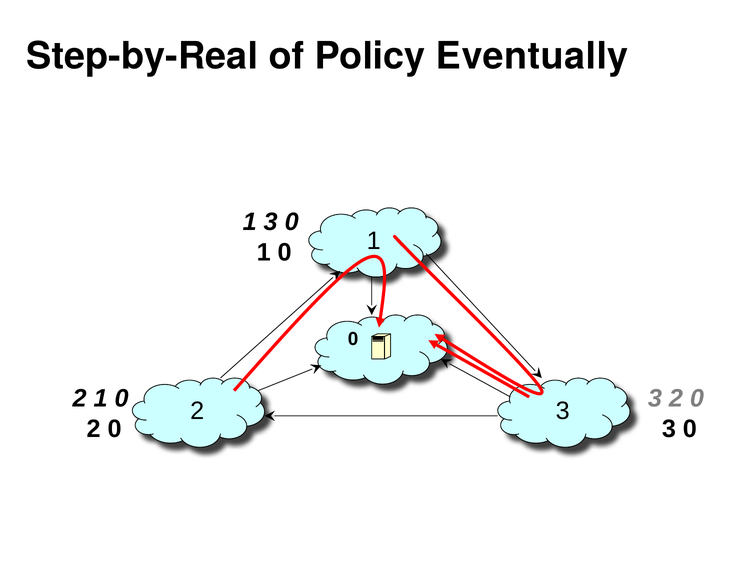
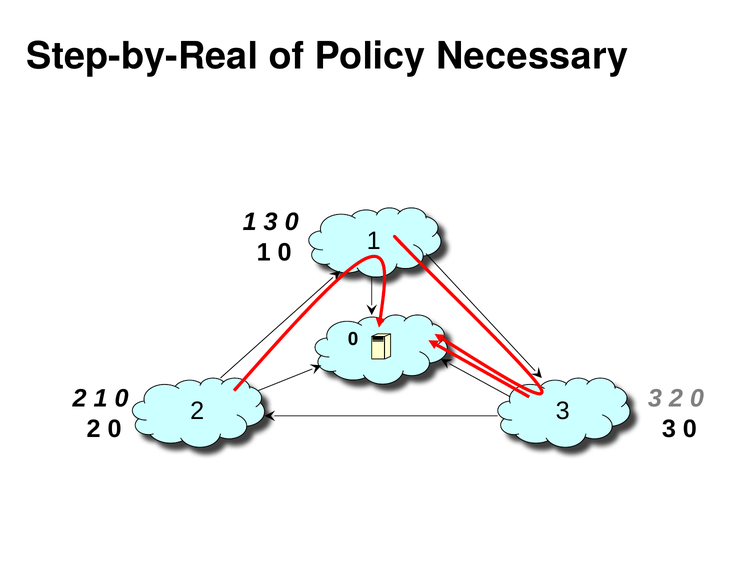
Eventually: Eventually -> Necessary (532, 56)
